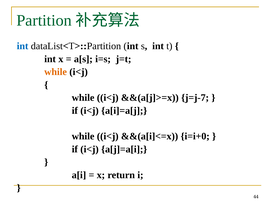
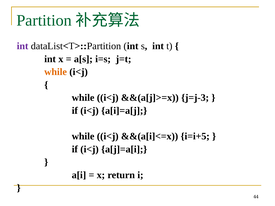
int colour: blue -> purple (23, 46)
j=j-7: j=j-7 -> j=j-3 (195, 98)
i=i+0: i=i+0 -> i=i+5 (195, 136)
